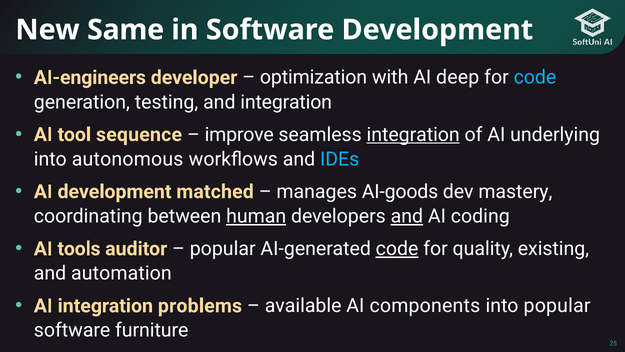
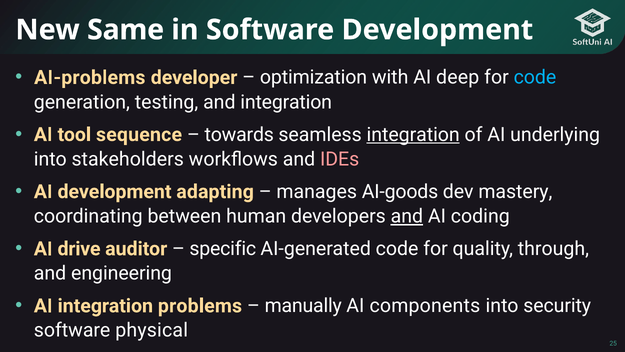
AI-engineers: AI-engineers -> AI-problems (90, 77)
improve: improve -> towards (239, 134)
autonomous: autonomous -> stakeholders (128, 159)
IDEs colour: light blue -> pink (340, 159)
matched: matched -> adapting (215, 192)
human underline: present -> none (256, 216)
tools: tools -> drive (79, 249)
popular: popular -> specific (223, 249)
code underline: present -> none (397, 249)
existing: existing -> through (553, 249)
automation: automation -> engineering (122, 273)
available: available -> manually (303, 306)
into popular: popular -> security (557, 306)
furniture: furniture -> physical (152, 330)
